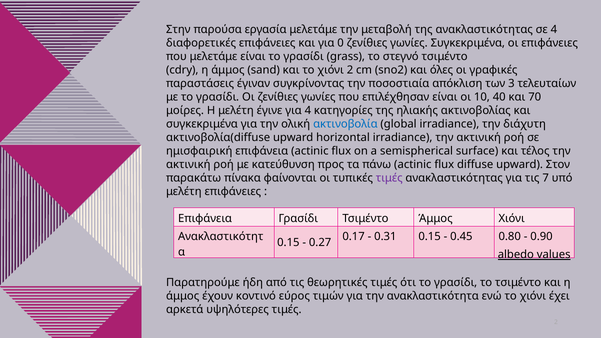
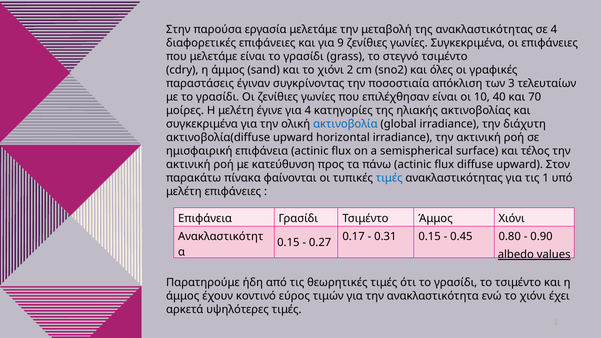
0: 0 -> 9 (341, 43)
τιμές colour: purple -> blue (389, 178)
7: 7 -> 1 (546, 178)
